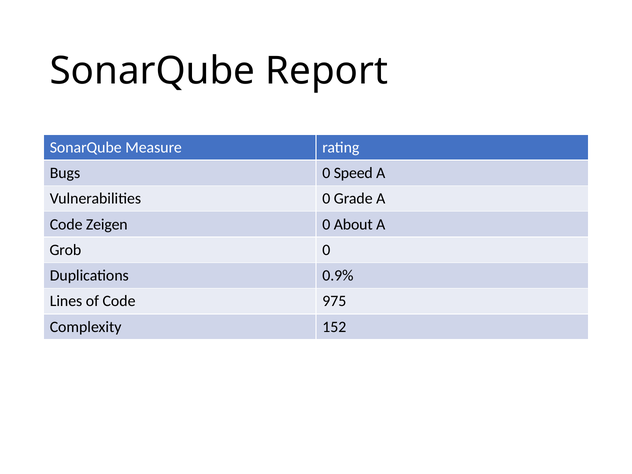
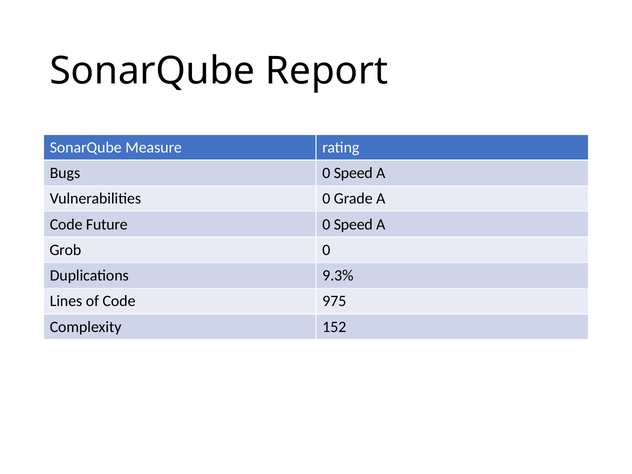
Zeigen: Zeigen -> Future (107, 224)
About: About -> Speed (353, 224)
0.9%: 0.9% -> 9.3% (338, 276)
